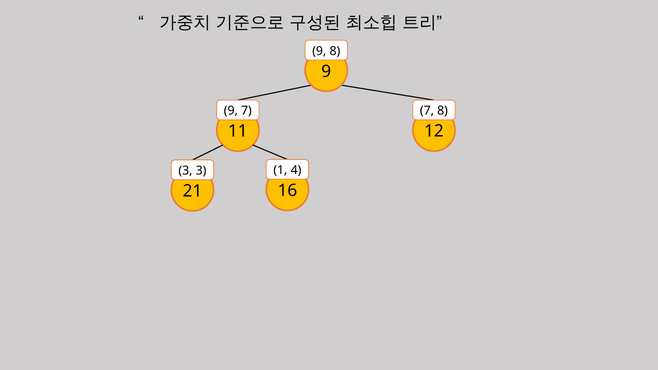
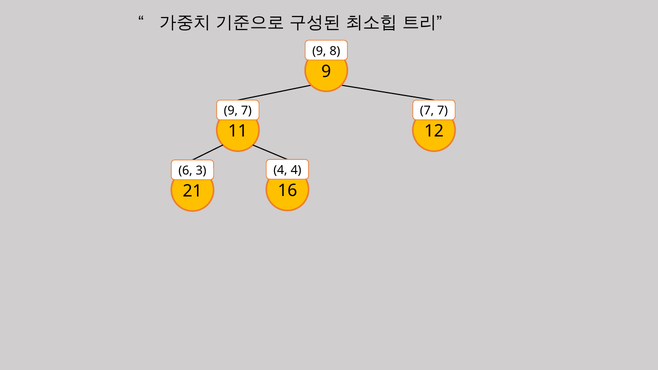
7 8: 8 -> 7 (443, 111)
1: 1 -> 4 (280, 170)
3: 3 -> 6 (185, 171)
